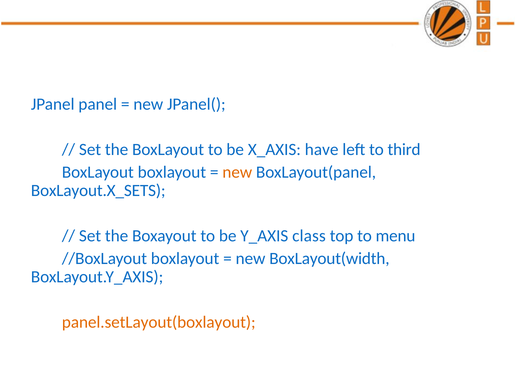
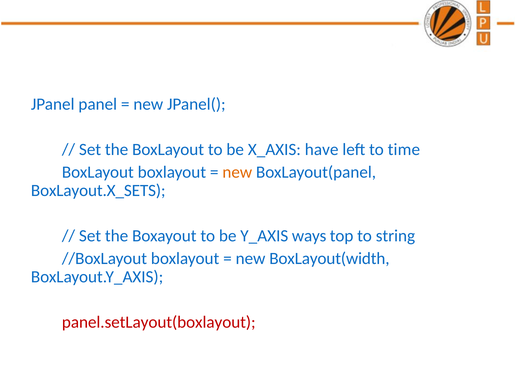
third: third -> time (404, 150)
class: class -> ways (309, 236)
menu: menu -> string (395, 236)
panel.setLayout(boxlayout colour: orange -> red (159, 322)
